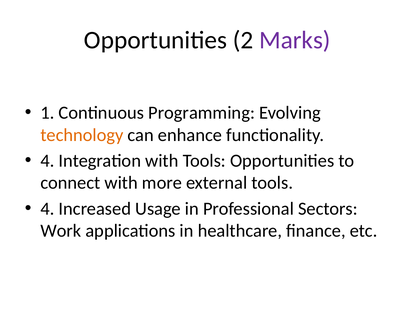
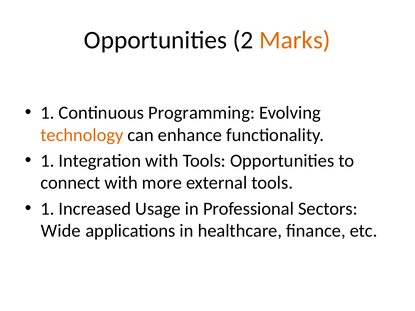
Marks colour: purple -> orange (295, 40)
4: 4 -> 1 (47, 161)
4: 4 -> 1 (47, 209)
Work: Work -> Wide (61, 231)
